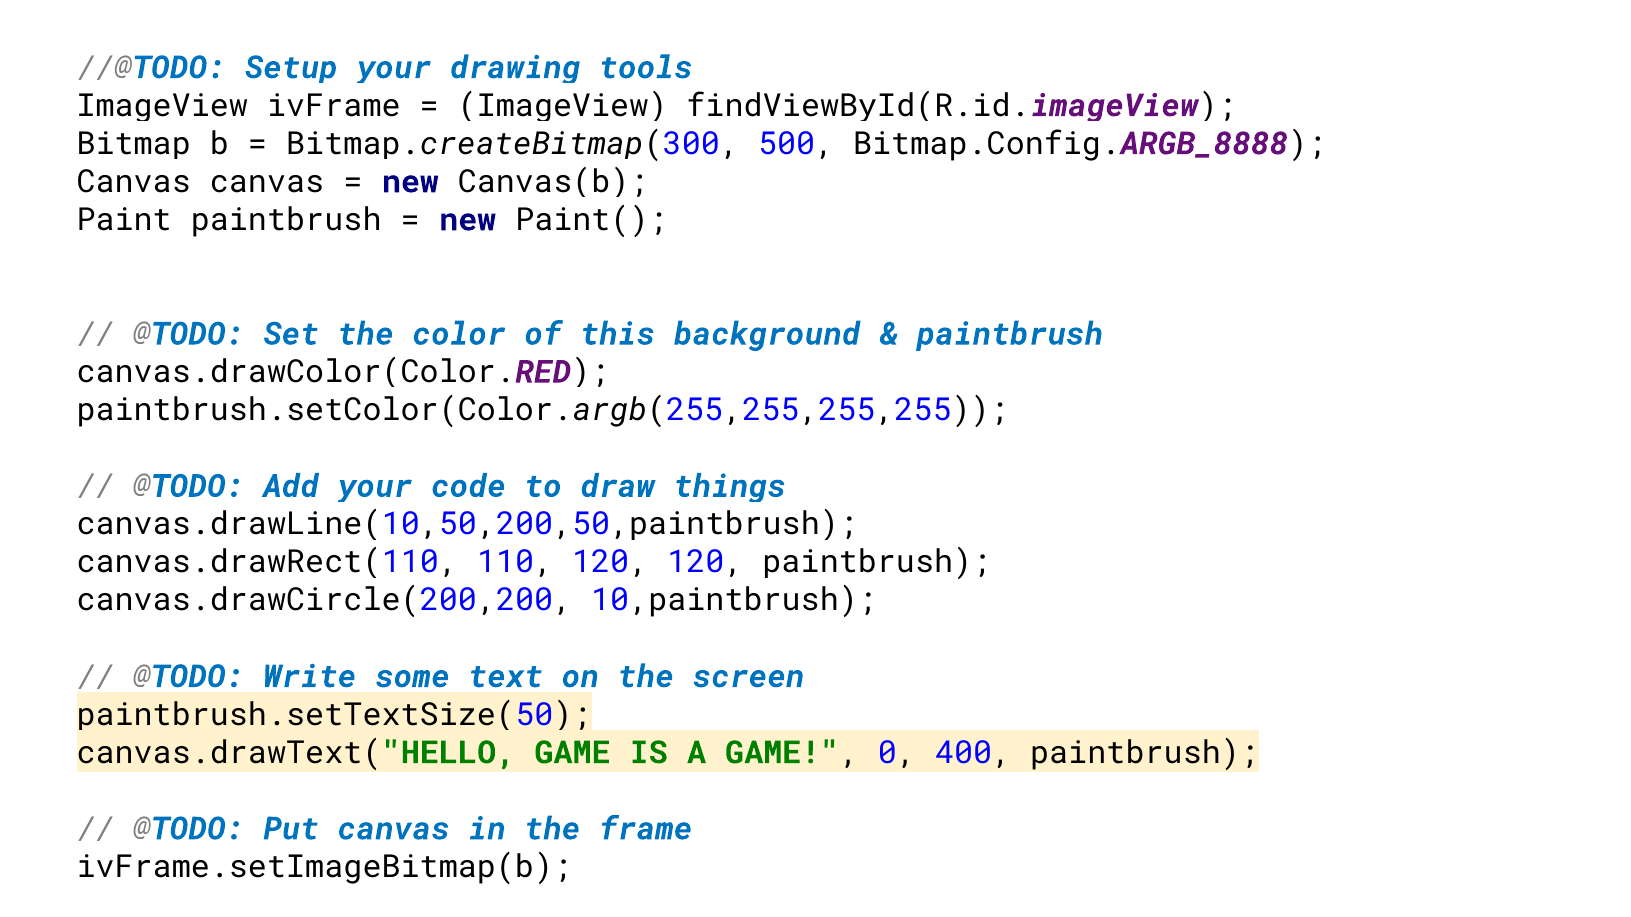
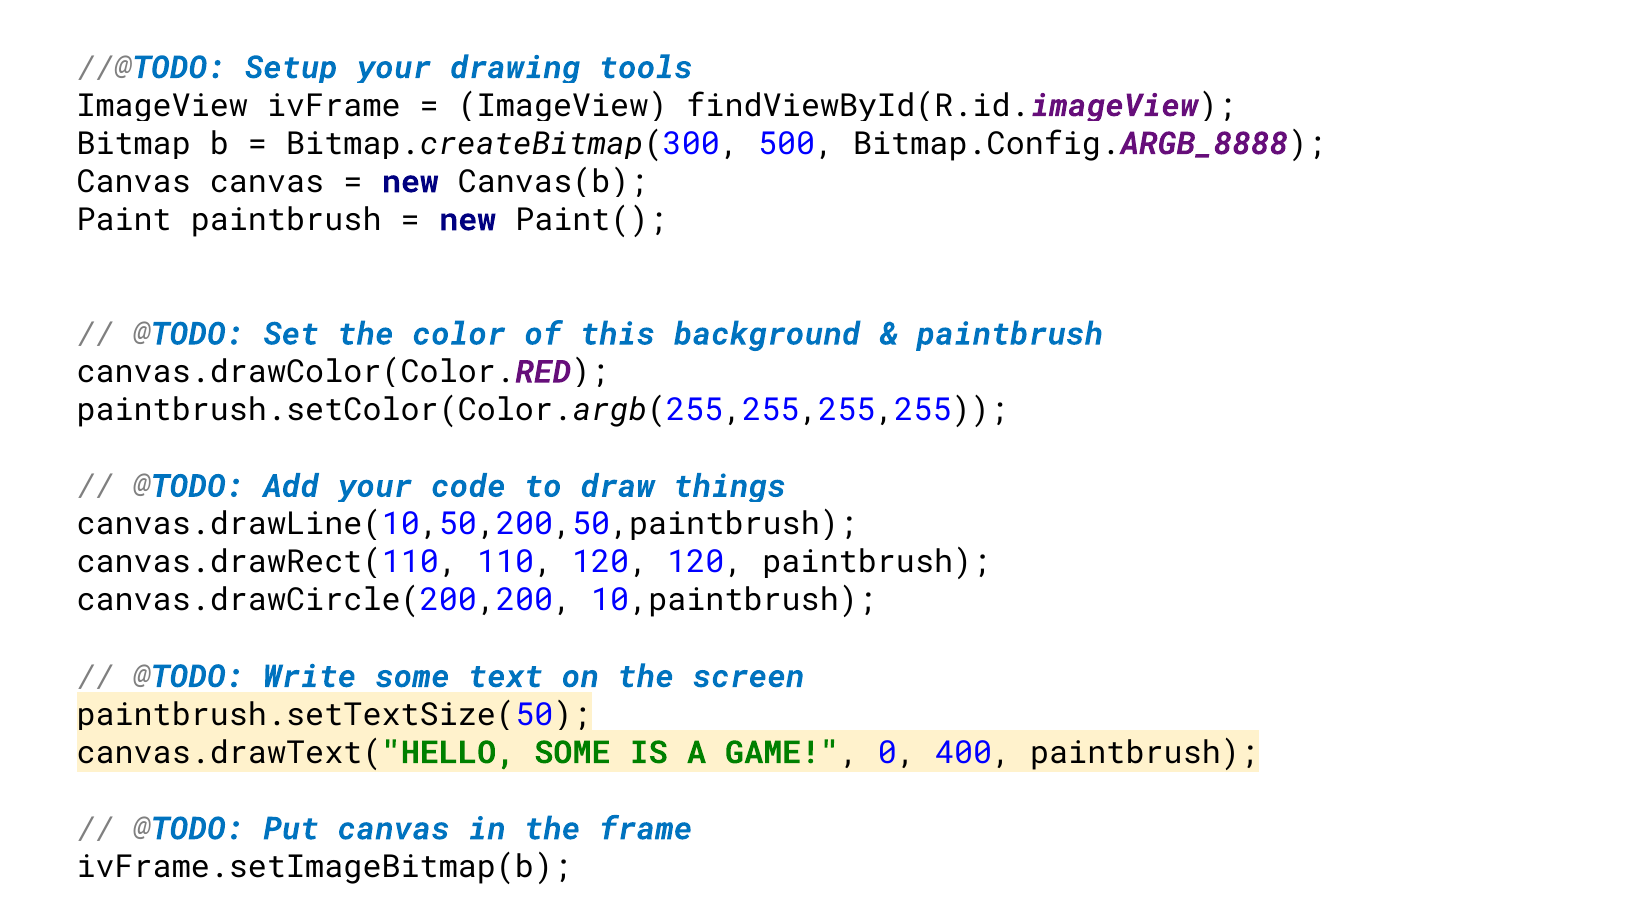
canvas.drawText("HELLO GAME: GAME -> SOME (572, 753)
